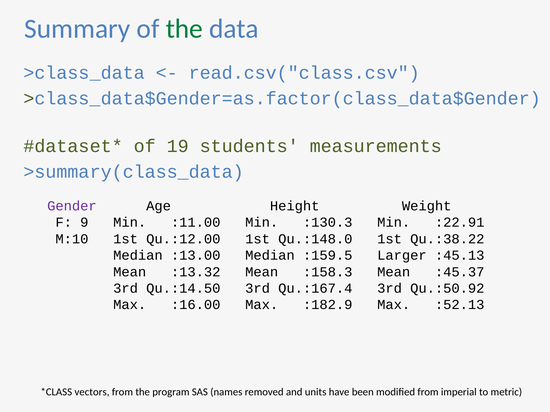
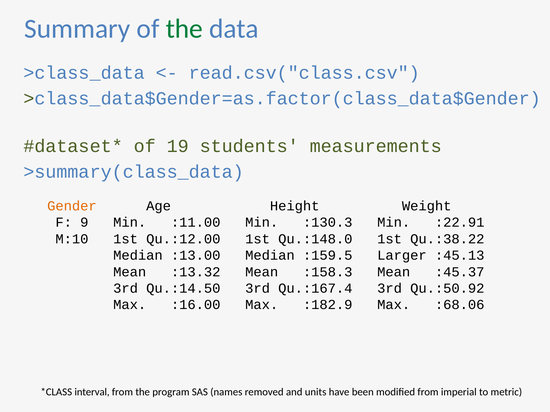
Gender colour: purple -> orange (72, 206)
:52.13: :52.13 -> :68.06 (460, 305)
vectors: vectors -> interval (92, 393)
